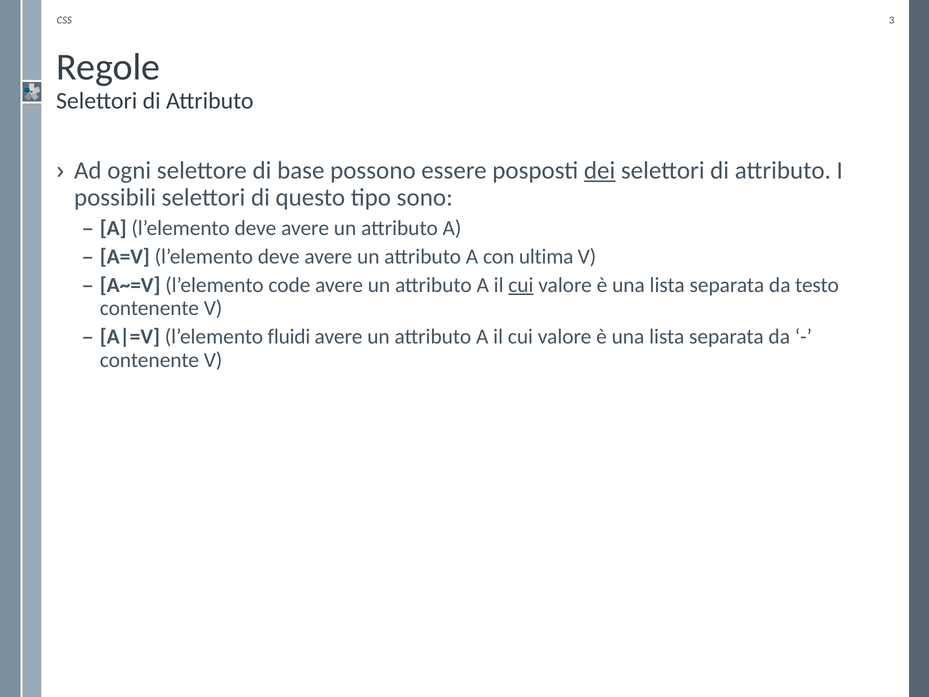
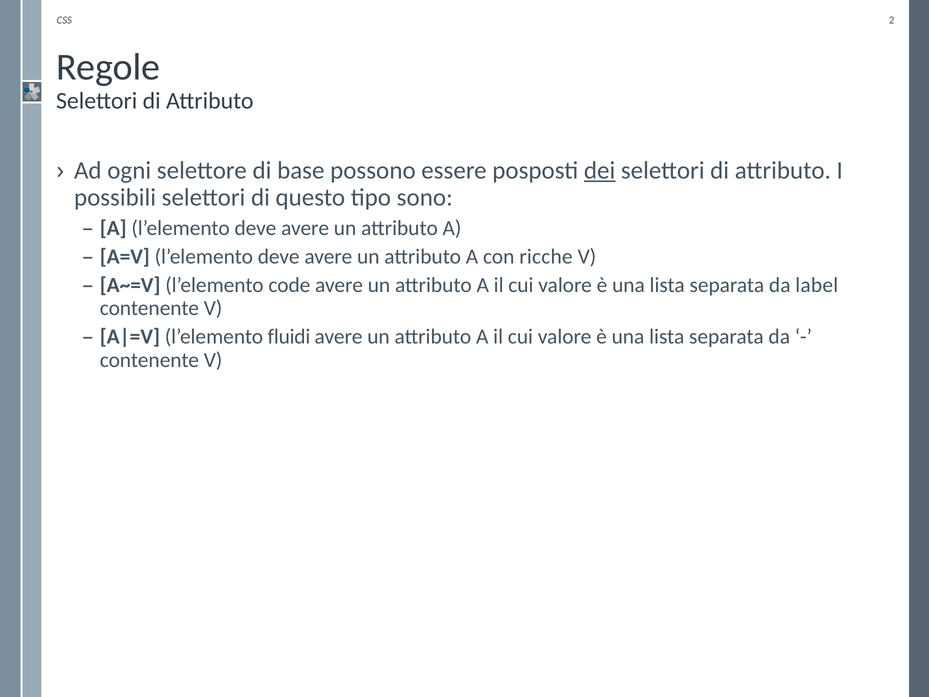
3: 3 -> 2 (892, 20)
ultima: ultima -> ricche (546, 257)
cui underline: present -> none (521, 285)
testo: testo -> label (817, 285)
